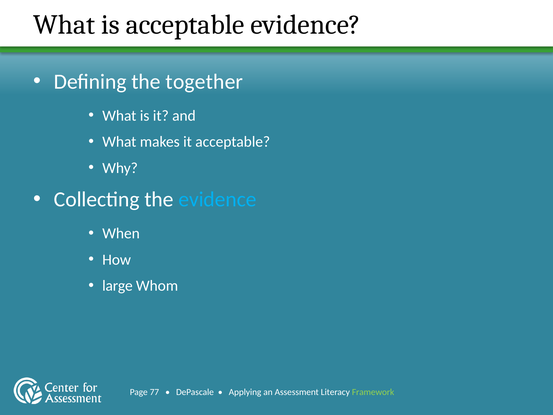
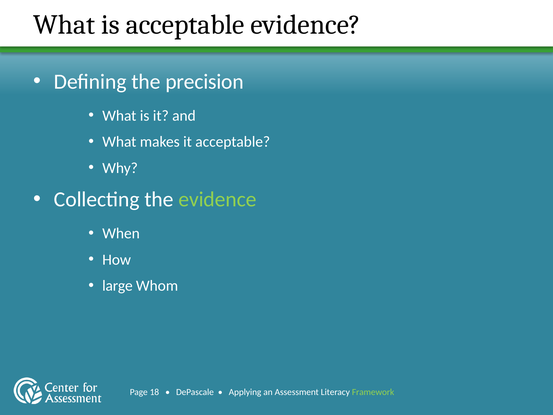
together: together -> precision (205, 82)
evidence colour: light blue -> light green (217, 199)
77: 77 -> 18 (154, 392)
